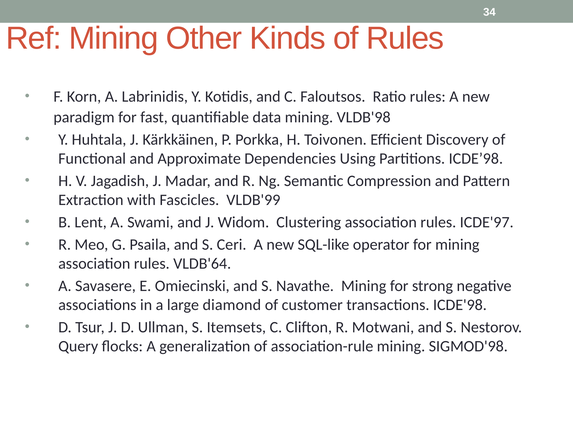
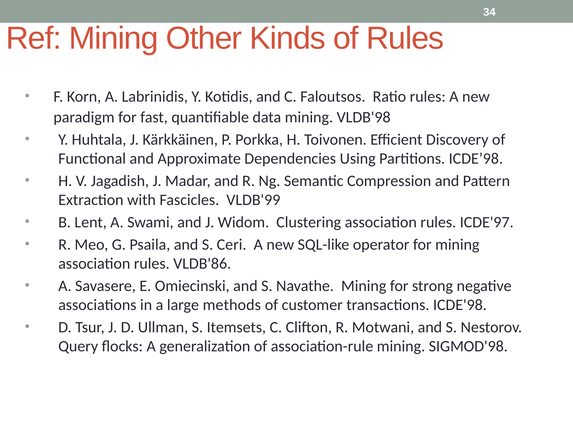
VLDB'64: VLDB'64 -> VLDB'86 (202, 264)
diamond: diamond -> methods (232, 305)
